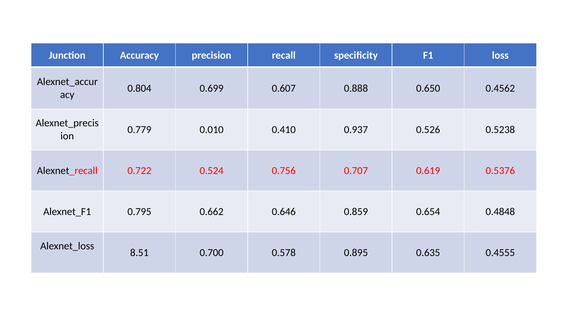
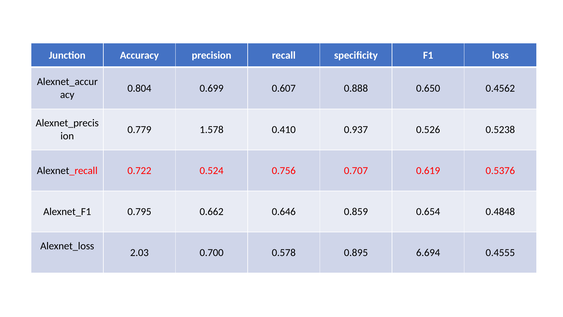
0.010: 0.010 -> 1.578 (212, 129)
8.51: 8.51 -> 2.03 (139, 252)
0.635: 0.635 -> 6.694 (428, 252)
